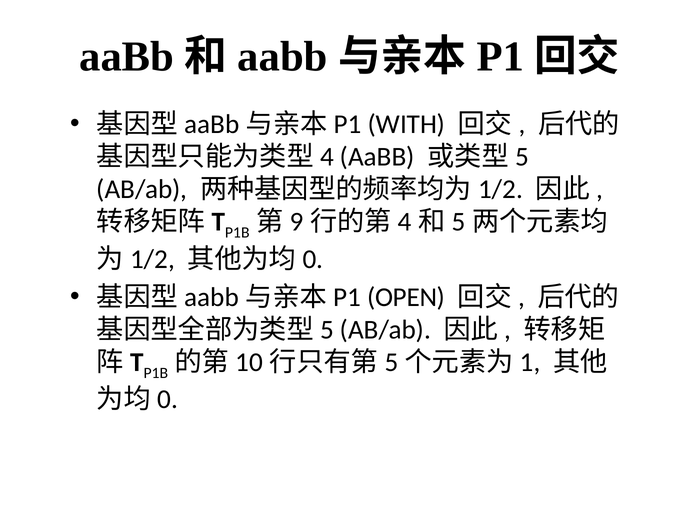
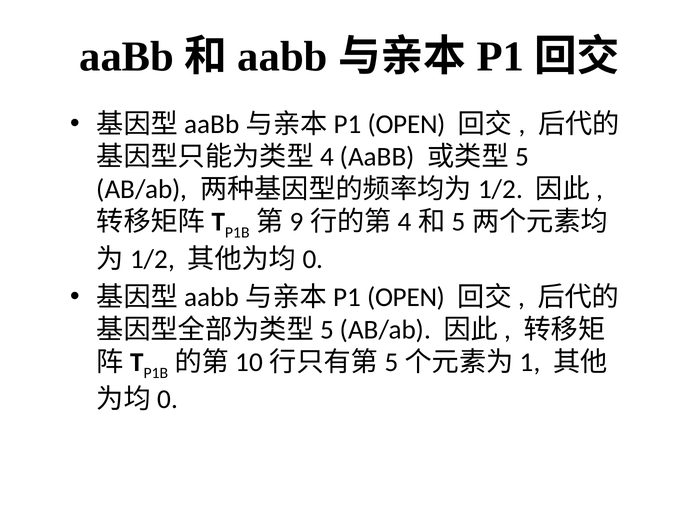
WITH: WITH -> OPEN (407, 124)
